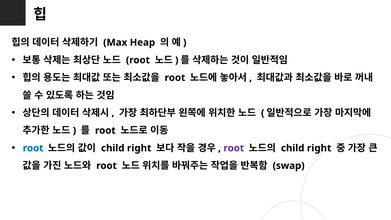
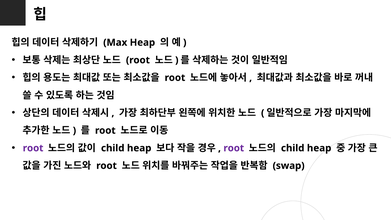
root colour: blue -> purple (33, 148)
right: right -> heap (139, 148)
right: right -> heap (319, 148)
